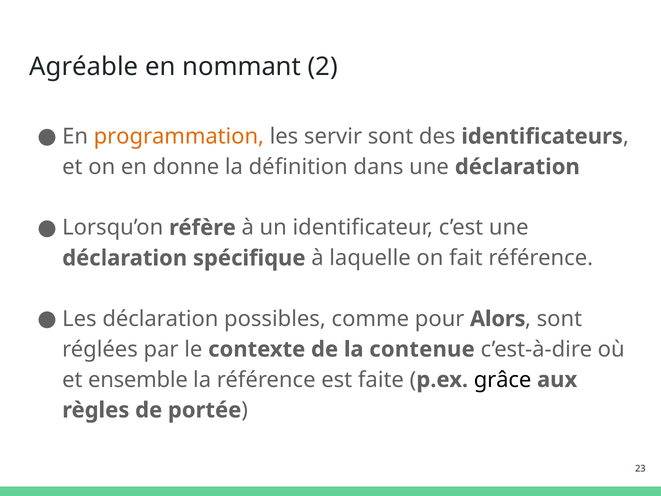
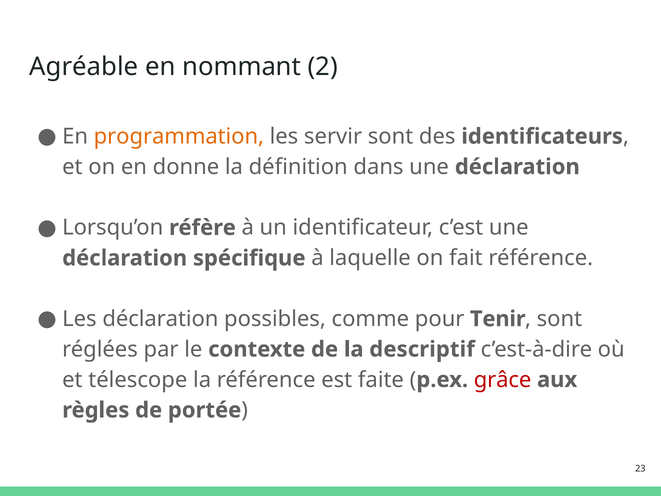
Alors: Alors -> Tenir (498, 319)
contenue: contenue -> descriptif (422, 349)
ensemble: ensemble -> télescope (138, 380)
grâce colour: black -> red (503, 380)
